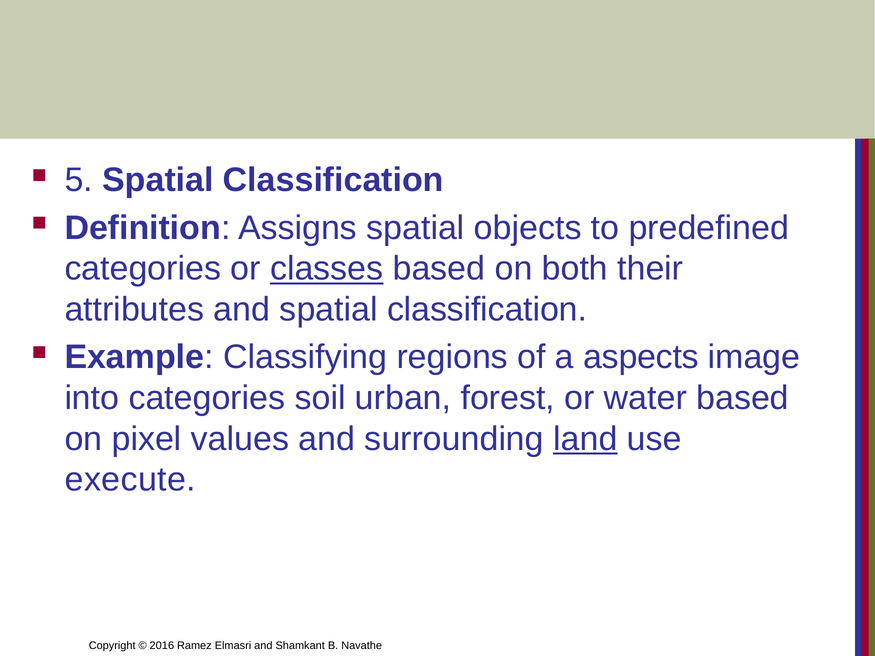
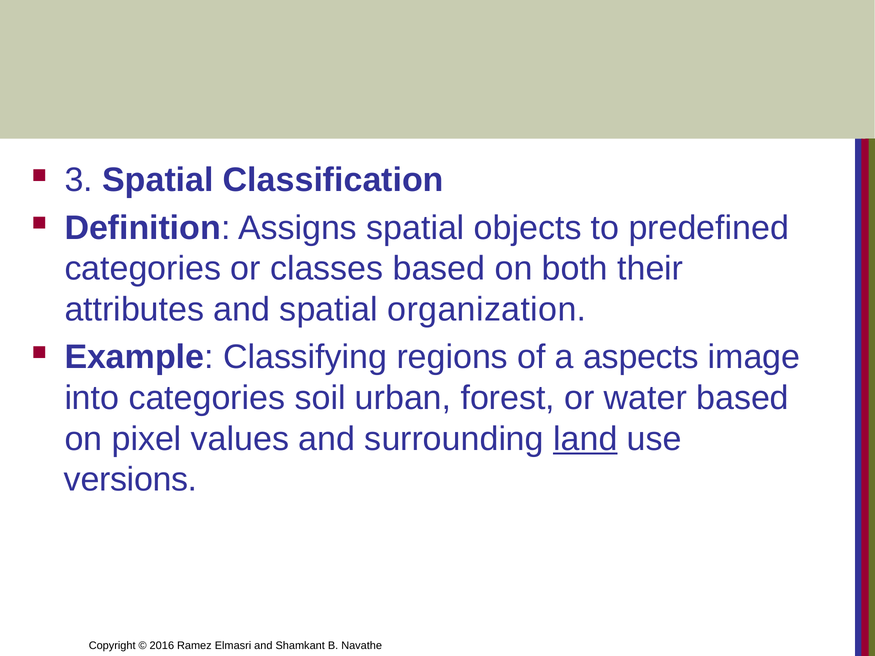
5: 5 -> 3 (79, 180)
classes underline: present -> none (327, 269)
and spatial classification: classification -> organization (487, 310)
execute: execute -> versions (131, 480)
